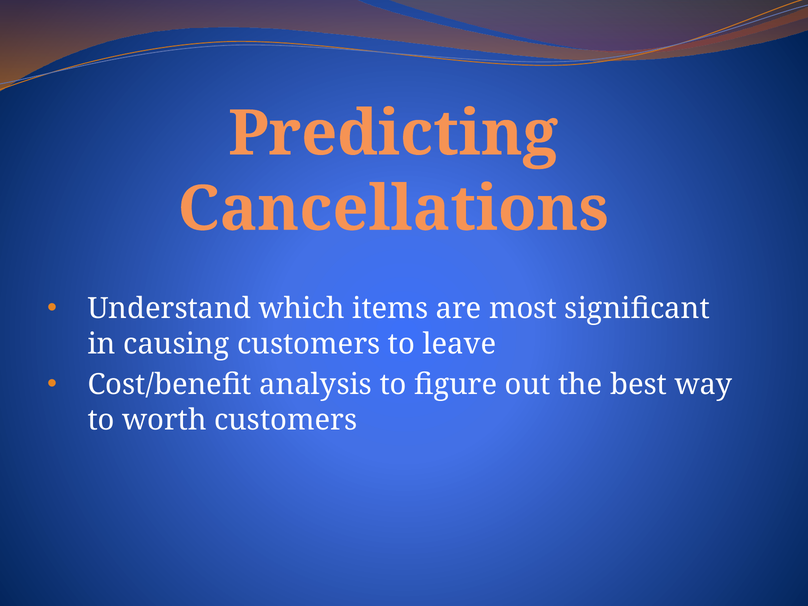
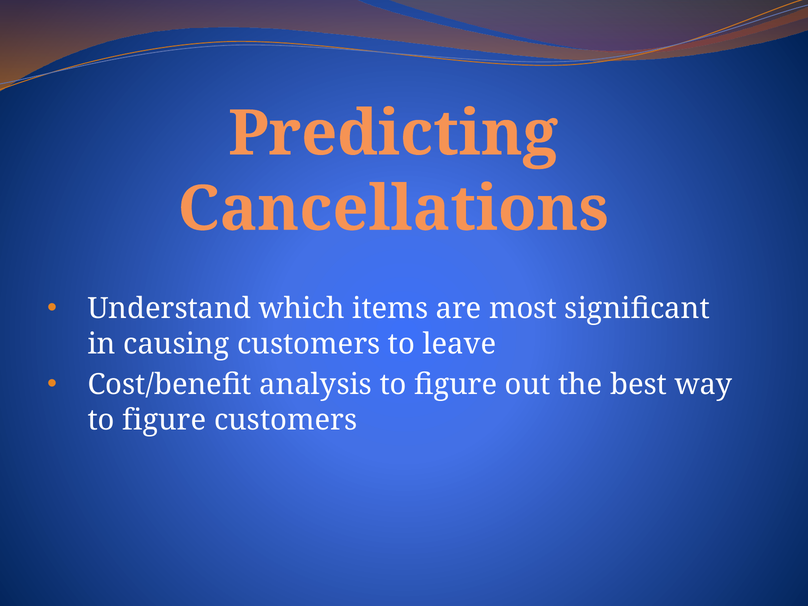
worth: worth -> figure (164, 420)
